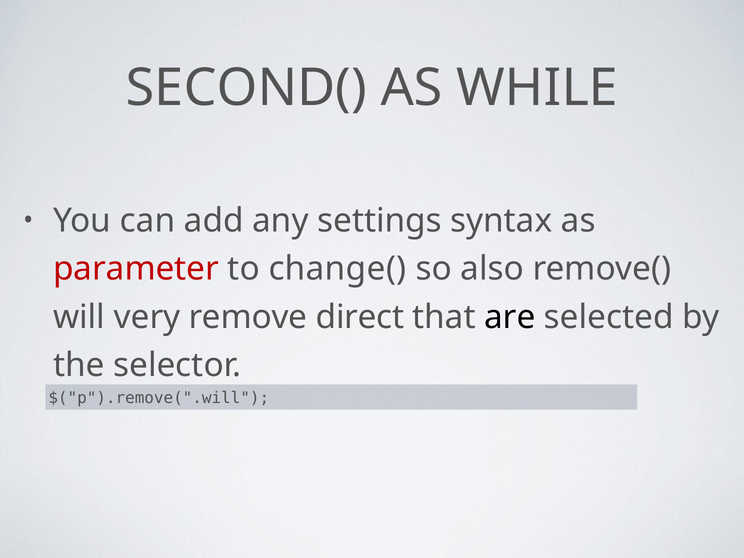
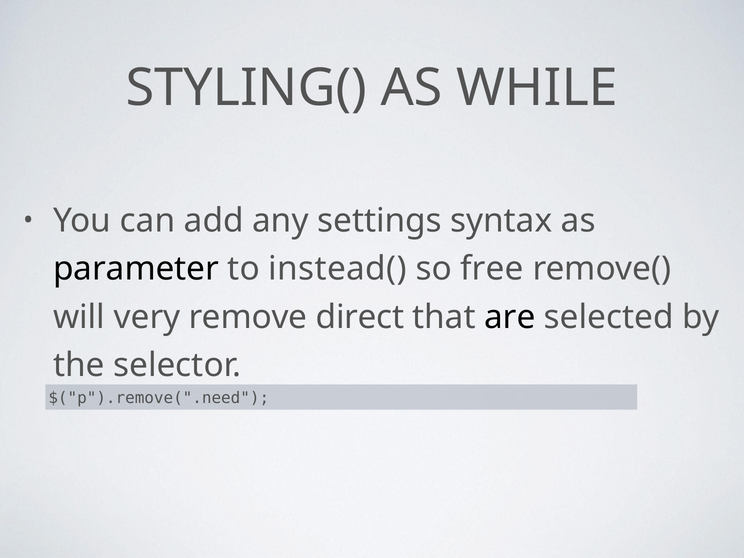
SECOND(: SECOND( -> STYLING( (246, 88)
parameter colour: red -> black (136, 269)
change(: change( -> instead( (337, 269)
also: also -> free (492, 269)
$("p").remove(".will: $("p").remove(".will -> $("p").remove(".need (159, 398)
